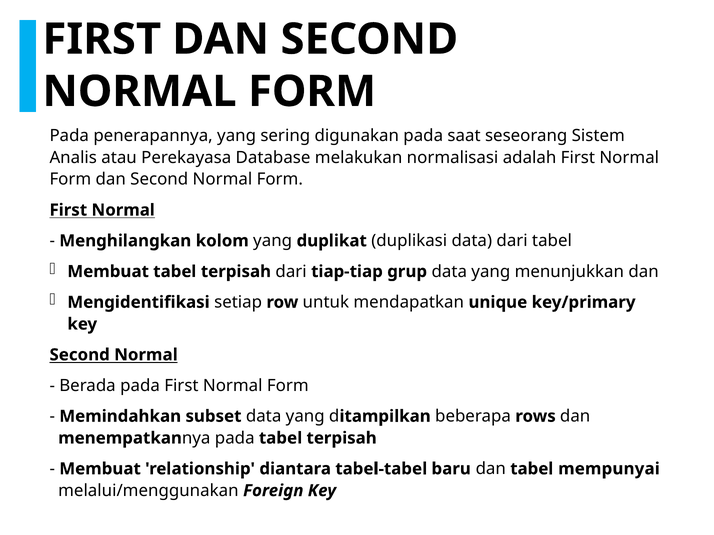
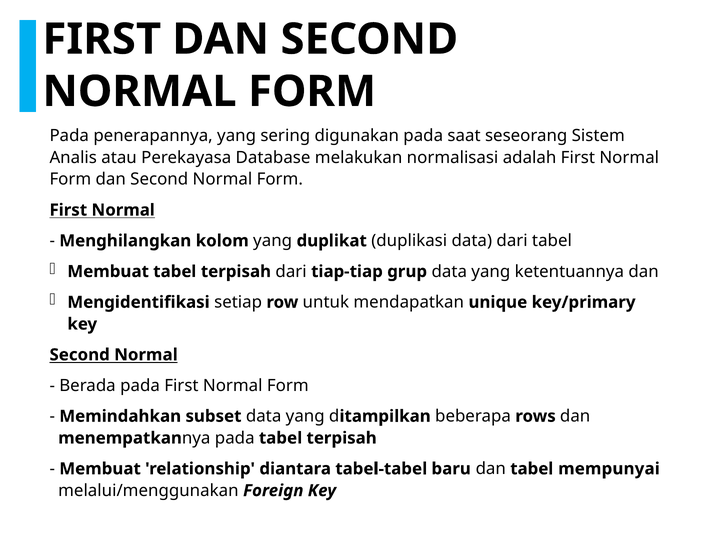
menunjukkan: menunjukkan -> ketentuannya (569, 272)
